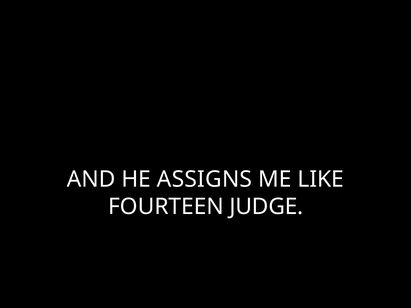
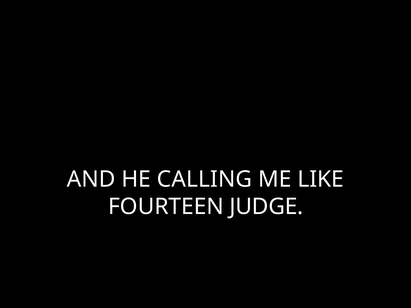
ASSIGNS: ASSIGNS -> CALLING (205, 179)
